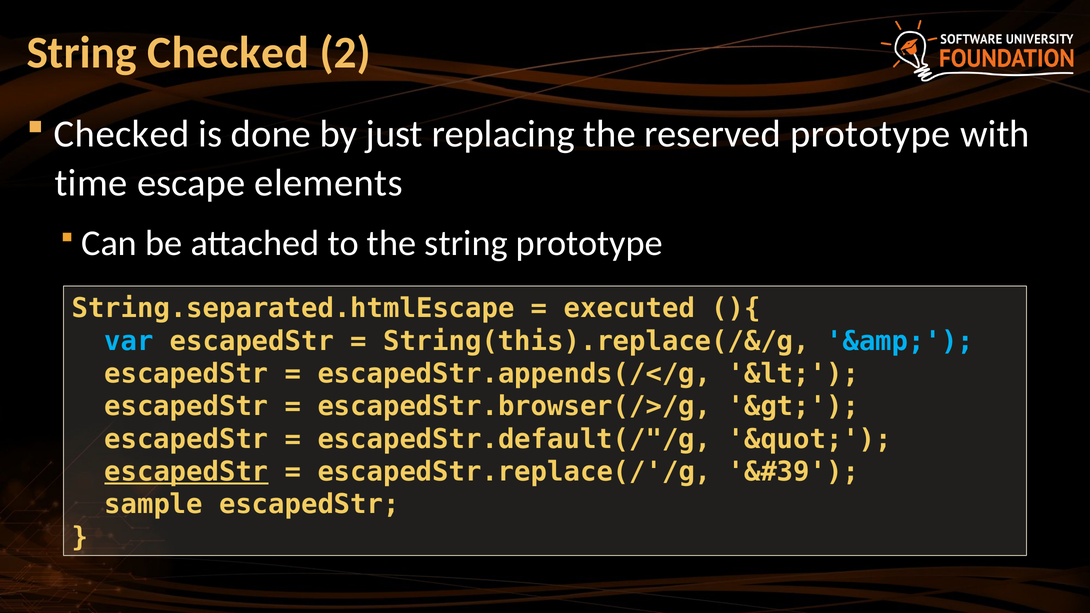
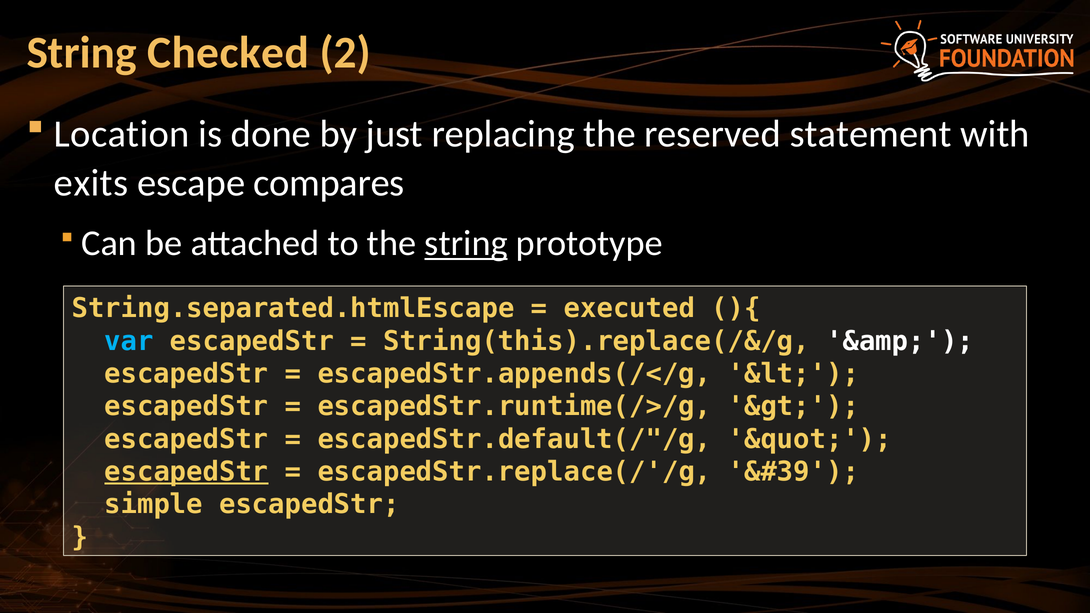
Checked: Checked -> Location (122, 134)
reserved prototype: prototype -> statement (871, 134)
time: time -> exits (91, 183)
elements: elements -> compares (329, 183)
string underline: none -> present (466, 244)
&amp colour: light blue -> white (900, 341)
escapedStr.browser(/>/g: escapedStr.browser(/>/g -> escapedStr.runtime(/>/g (514, 407)
sample: sample -> simple (154, 505)
